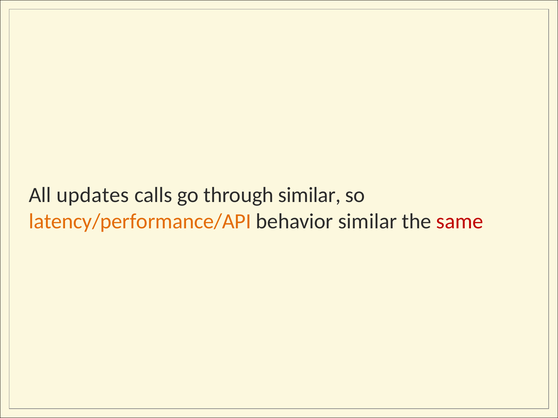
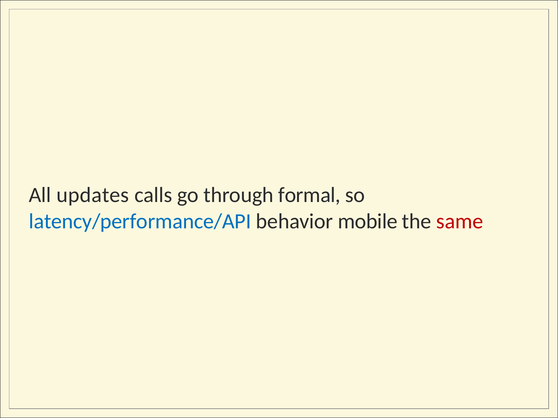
through similar: similar -> formal (310, 195)
latency/performance/API colour: orange -> blue (140, 221)
behavior similar: similar -> mobile (368, 221)
